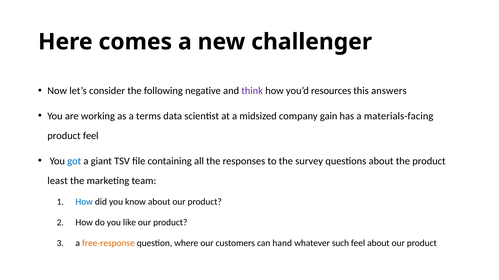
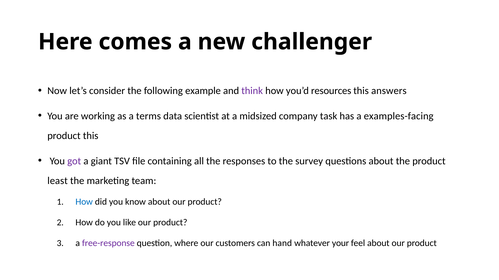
negative: negative -> example (203, 91)
gain: gain -> task (329, 116)
materials-facing: materials-facing -> examples-facing (399, 116)
product feel: feel -> this (91, 136)
got colour: blue -> purple (74, 161)
free-response colour: orange -> purple (108, 244)
such: such -> your (341, 244)
